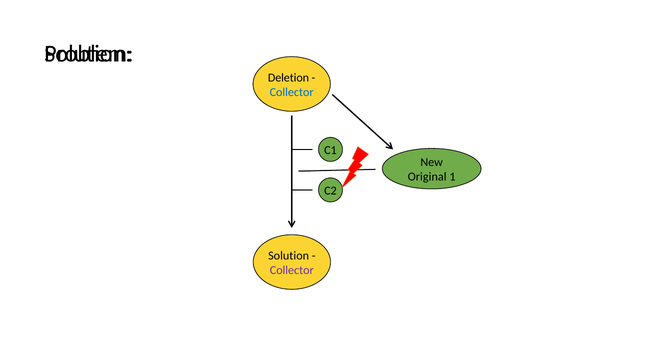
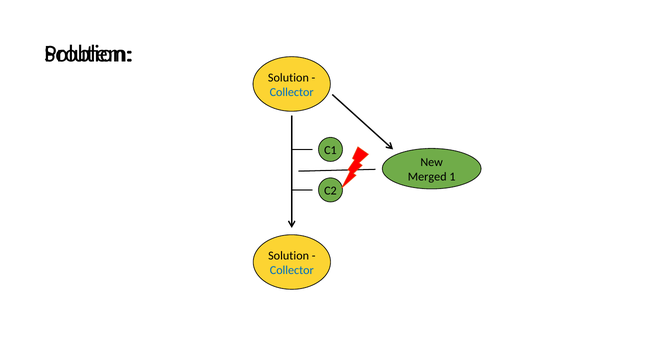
Deletion: Deletion -> Solution (288, 77)
Original: Original -> Merged (427, 177)
Collector colour: purple -> blue (292, 270)
